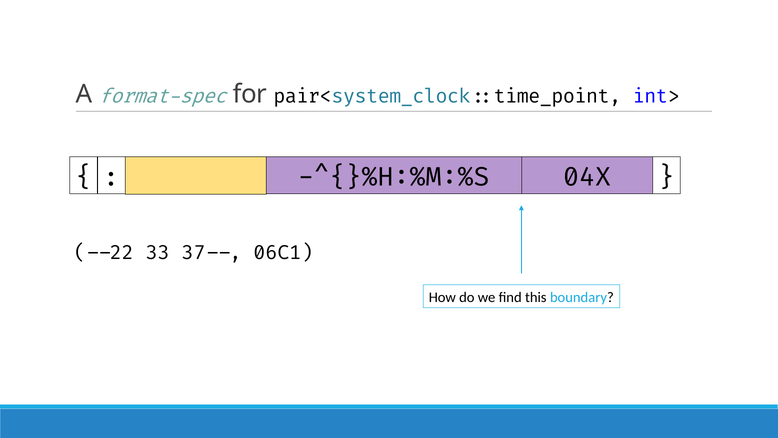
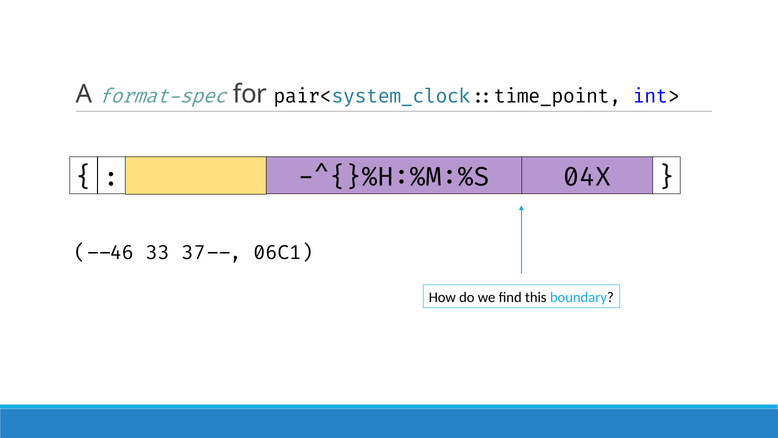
--22:33:37--: --22:33:37-- -> --46:33:37-- (158, 253)
